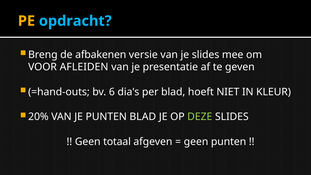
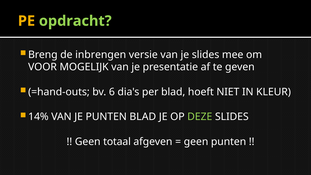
opdracht colour: light blue -> light green (75, 21)
afbakenen: afbakenen -> inbrengen (101, 55)
AFLEIDEN: AFLEIDEN -> MOGELIJK (84, 67)
20%: 20% -> 14% (38, 117)
